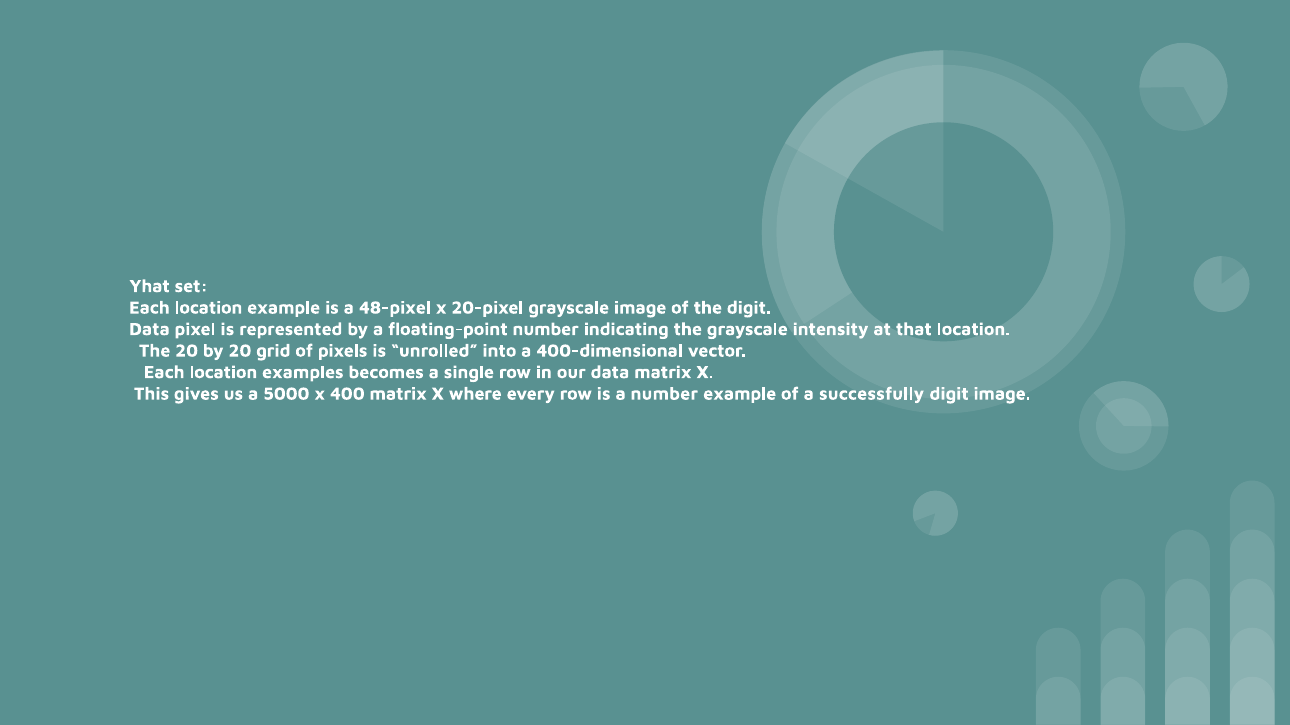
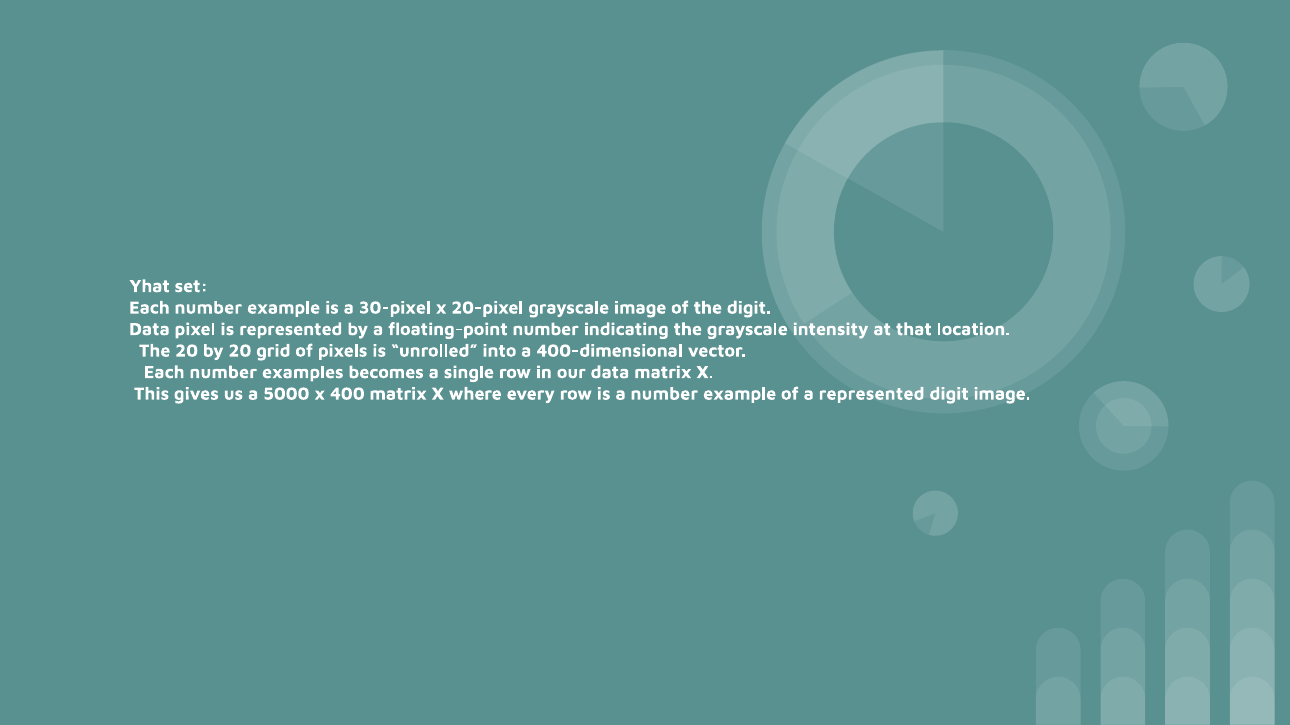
location: location -> number (208, 308)
48-pixel: 48-pixel -> 30-pixel (395, 308)
location: location -> number (223, 373)
a successfully: successfully -> represented (872, 394)
